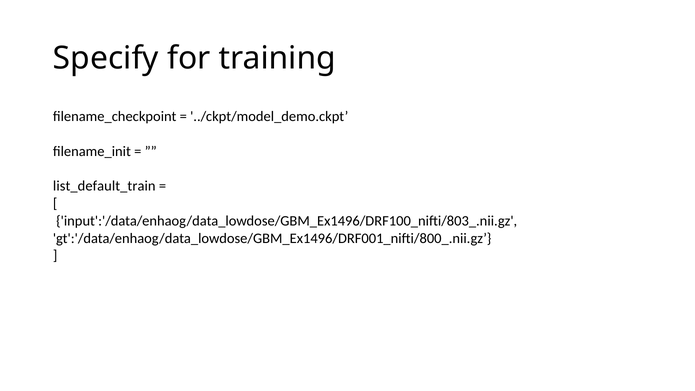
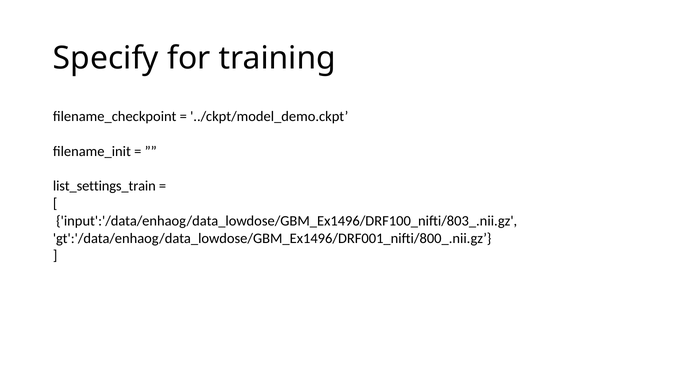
list_default_train: list_default_train -> list_settings_train (104, 186)
